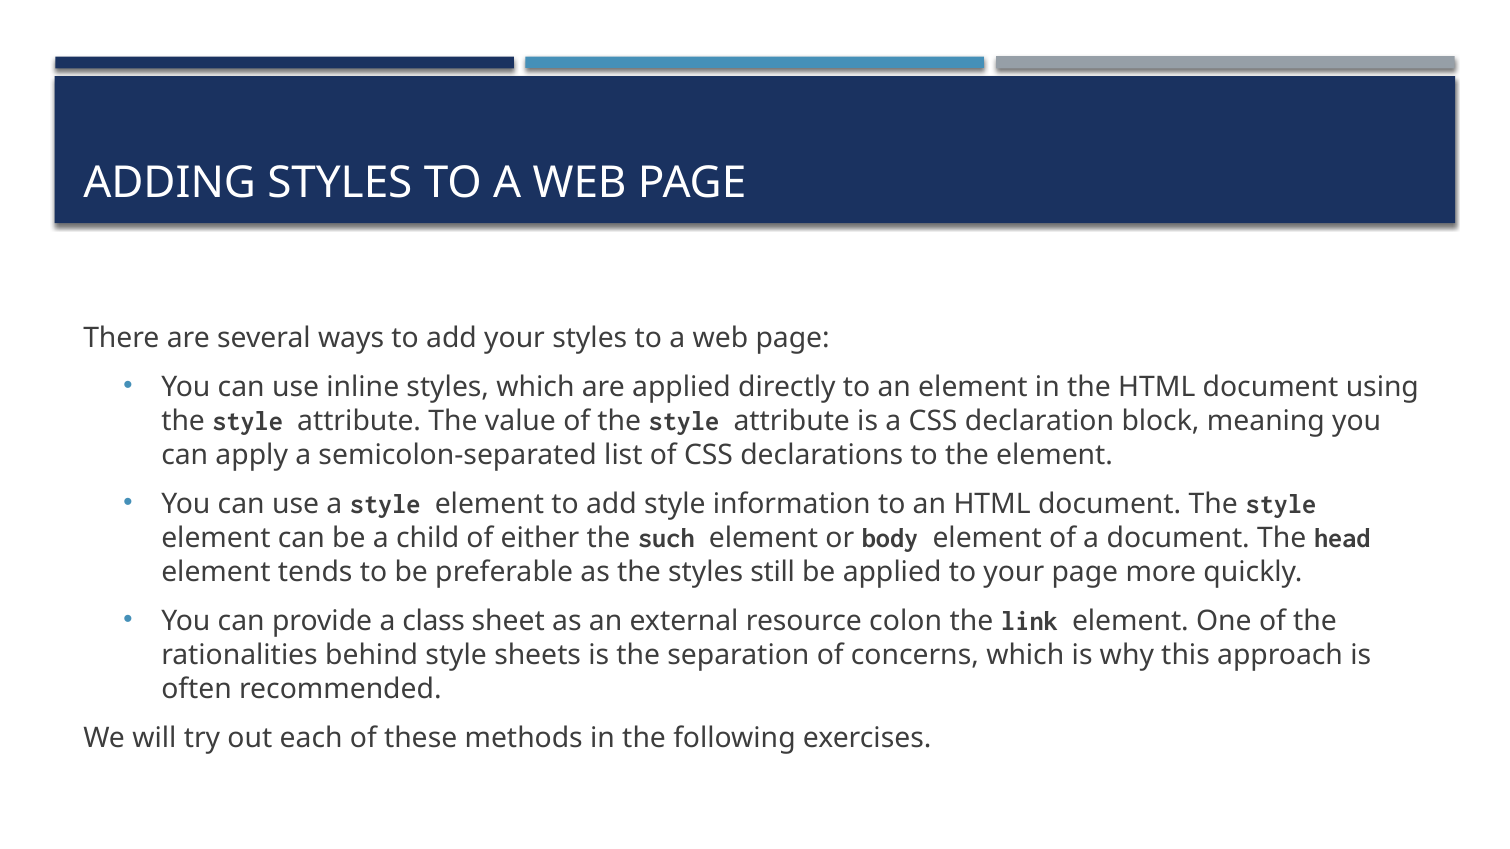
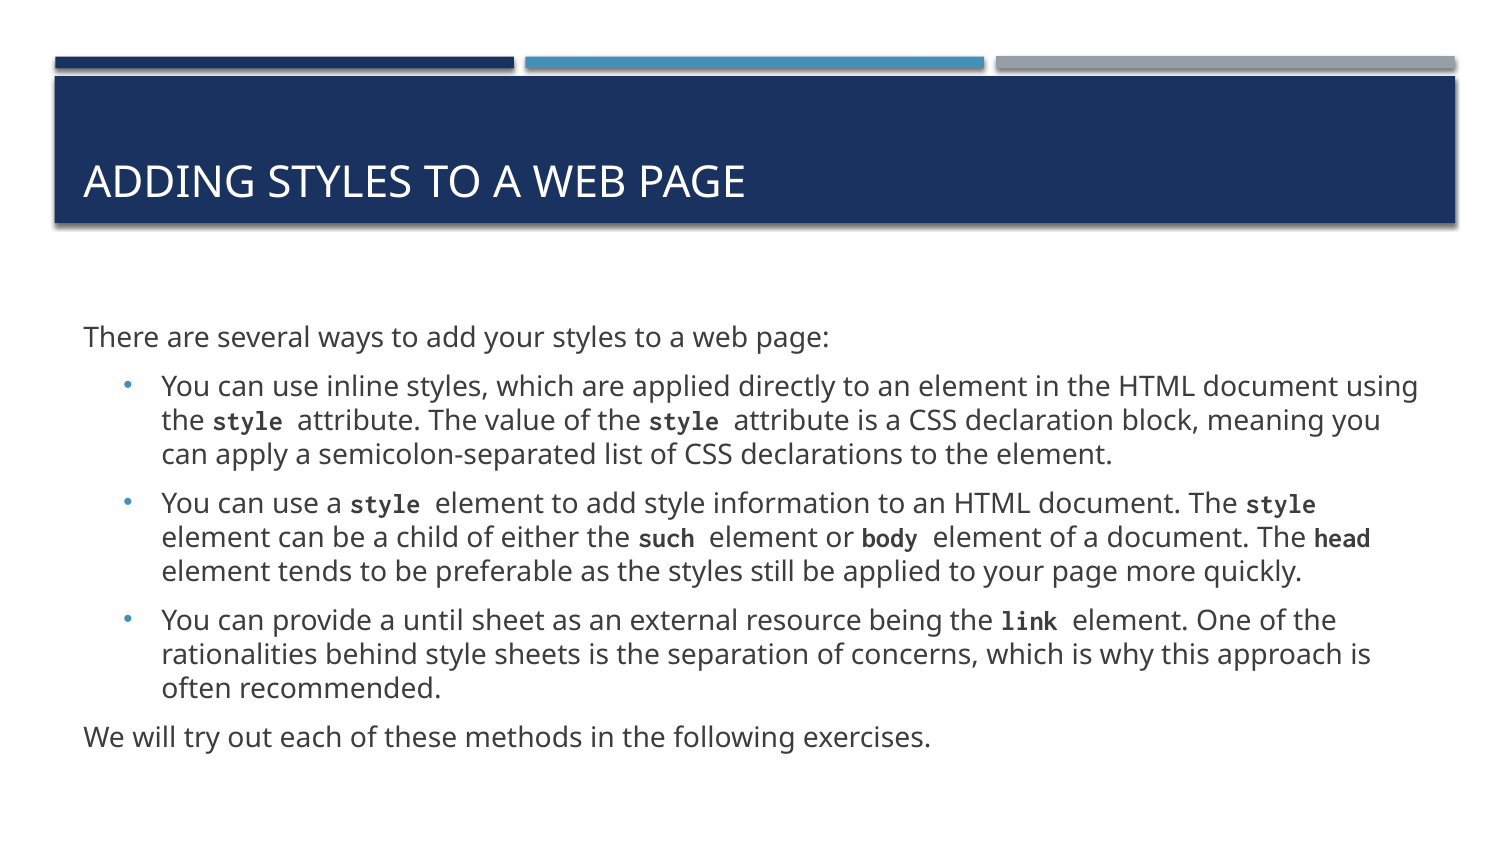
class: class -> until (433, 621)
colon: colon -> being (906, 621)
